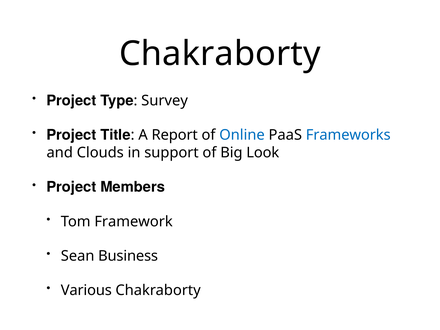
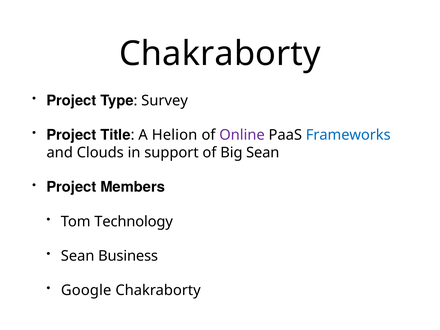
Report: Report -> Helion (175, 135)
Online colour: blue -> purple (242, 135)
Big Look: Look -> Sean (263, 153)
Framework: Framework -> Technology (134, 221)
Various: Various -> Google (86, 290)
